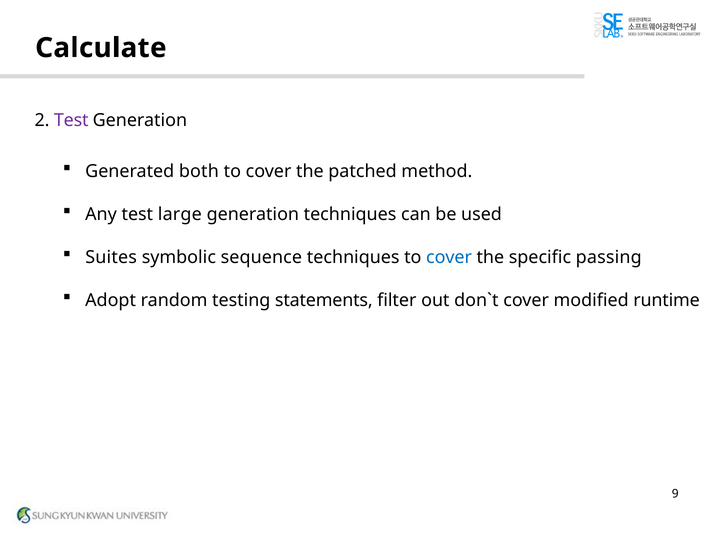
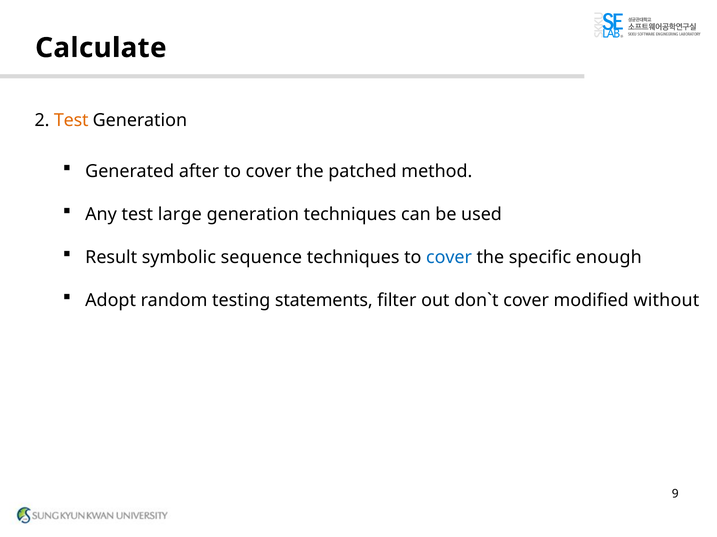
Test colour: purple -> orange (71, 121)
both: both -> after (199, 172)
Suites: Suites -> Result (111, 258)
passing: passing -> enough (609, 258)
runtime: runtime -> without (666, 301)
